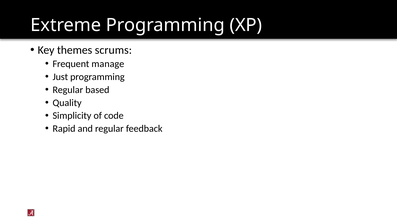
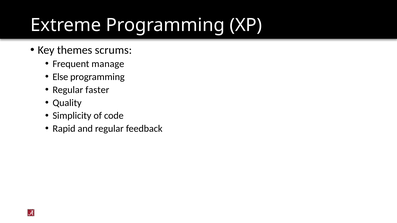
Just: Just -> Else (60, 77)
based: based -> faster (97, 90)
